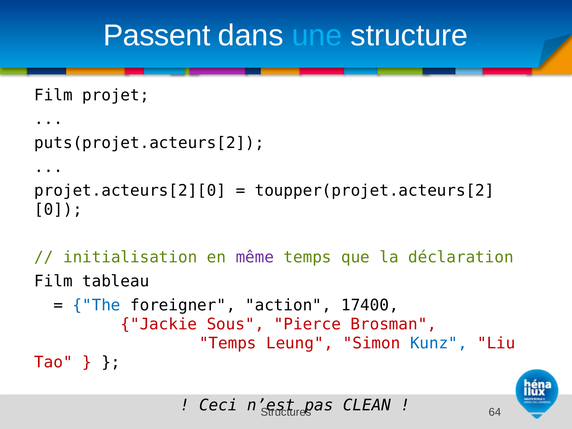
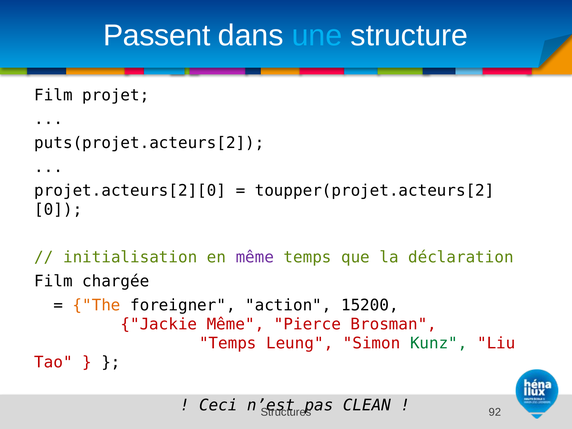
tableau: tableau -> chargée (116, 281)
The colour: blue -> orange (97, 305)
17400: 17400 -> 15200 (370, 305)
Jackie Sous: Sous -> Même (235, 324)
Kunz colour: blue -> green (439, 343)
64: 64 -> 92 (495, 412)
